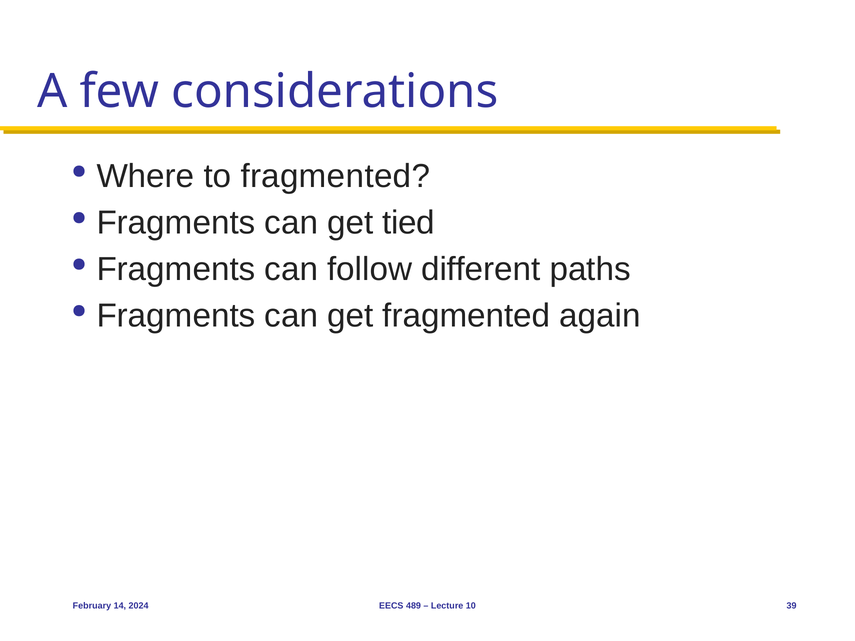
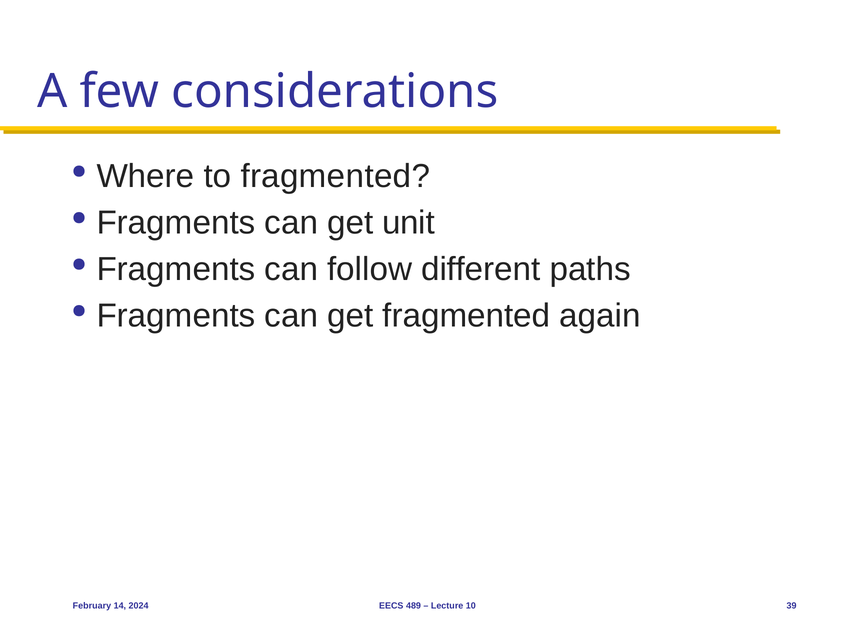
tied: tied -> unit (408, 223)
